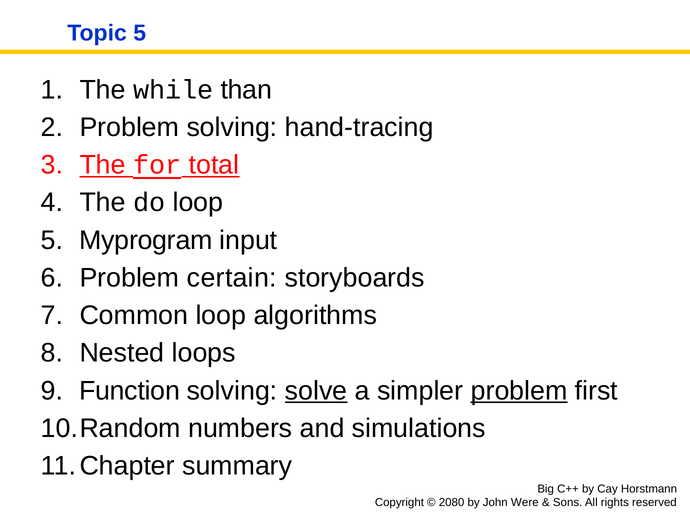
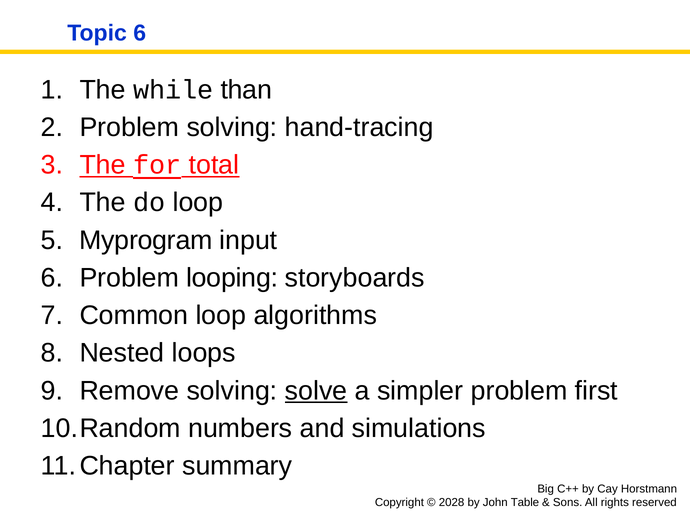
Topic 5: 5 -> 6 (140, 33)
certain: certain -> looping (232, 278)
Function: Function -> Remove (129, 390)
problem underline: present -> none (519, 390)
2080: 2080 -> 2028 (452, 502)
Were: Were -> Table (525, 502)
